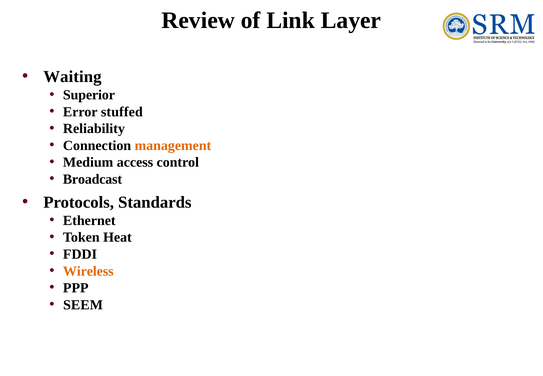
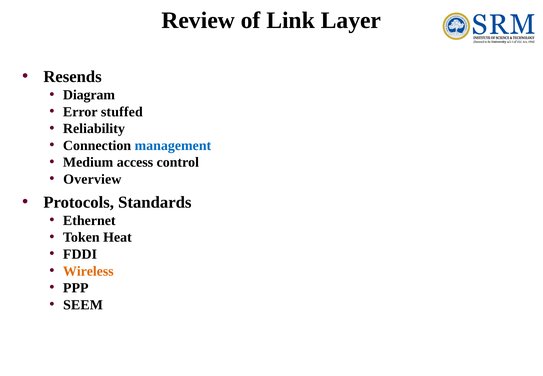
Waiting: Waiting -> Resends (73, 77)
Superior: Superior -> Diagram (89, 95)
management colour: orange -> blue (173, 146)
Broadcast: Broadcast -> Overview (92, 179)
